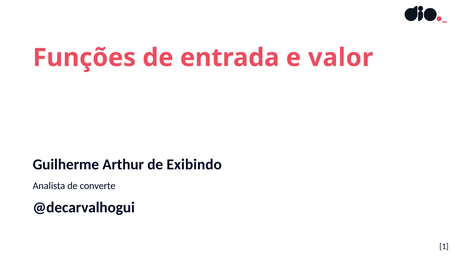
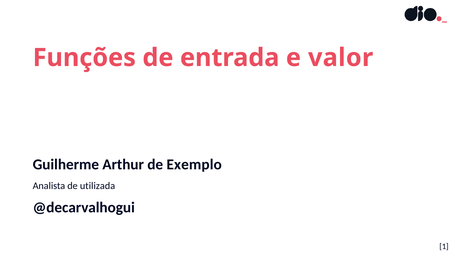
Exibindo: Exibindo -> Exemplo (194, 165)
converte: converte -> utilizada (98, 186)
